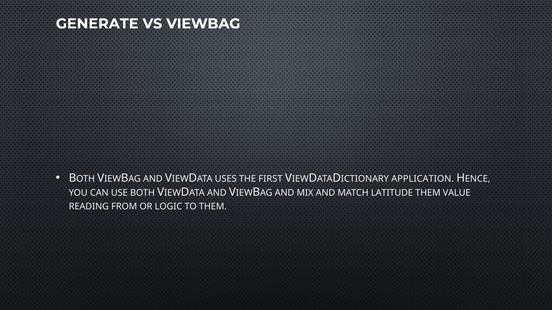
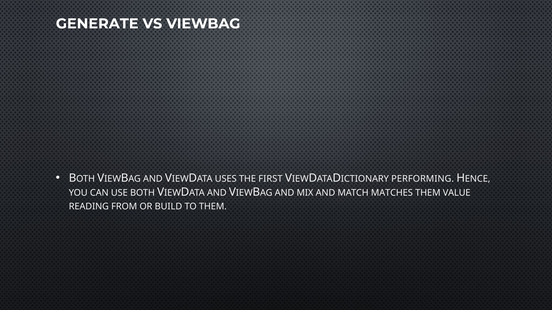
APPLICATION: APPLICATION -> PERFORMING (423, 179)
LATITUDE: LATITUDE -> MATCHES (392, 193)
LOGIC: LOGIC -> BUILD (168, 207)
